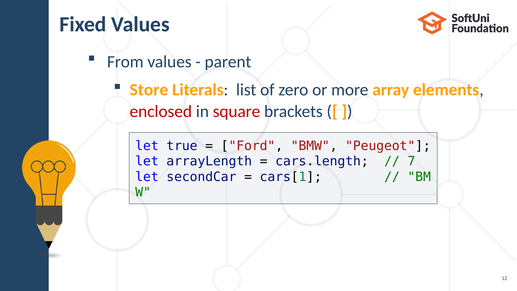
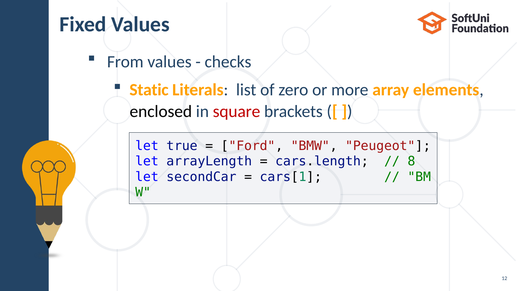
parent: parent -> checks (228, 62)
Store: Store -> Static (149, 90)
enclosed colour: red -> black (161, 112)
7: 7 -> 8 (411, 161)
